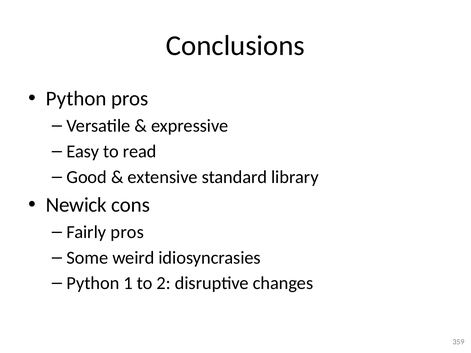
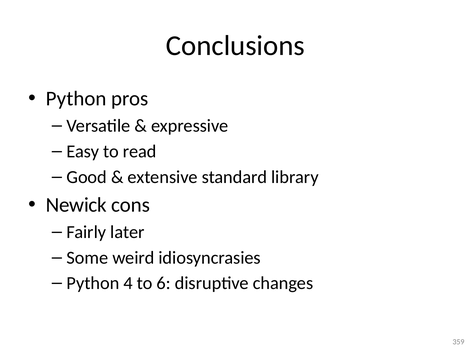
Fairly pros: pros -> later (127, 232)
1: 1 -> 4 (128, 283)
2: 2 -> 6 (164, 283)
